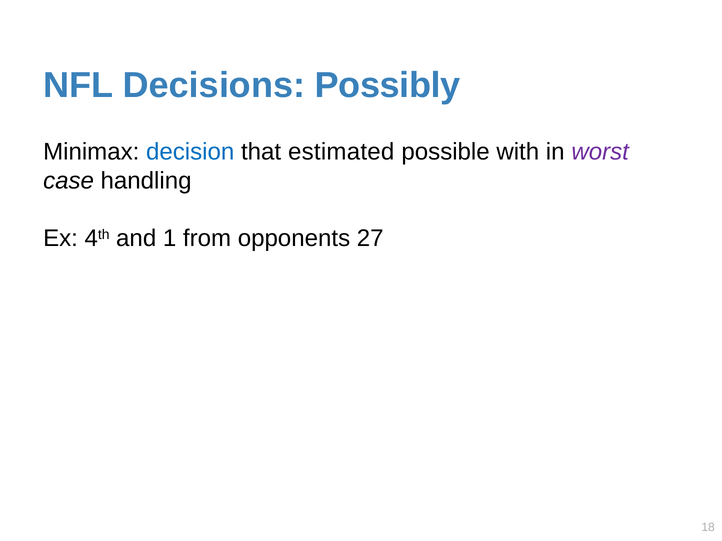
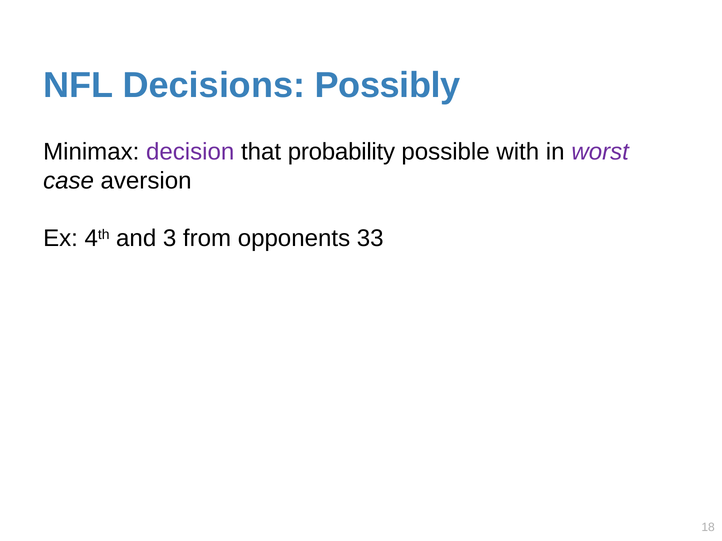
decision colour: blue -> purple (190, 152)
estimated: estimated -> probability (341, 152)
handling: handling -> aversion (146, 181)
1: 1 -> 3 (170, 239)
27: 27 -> 33 (370, 239)
